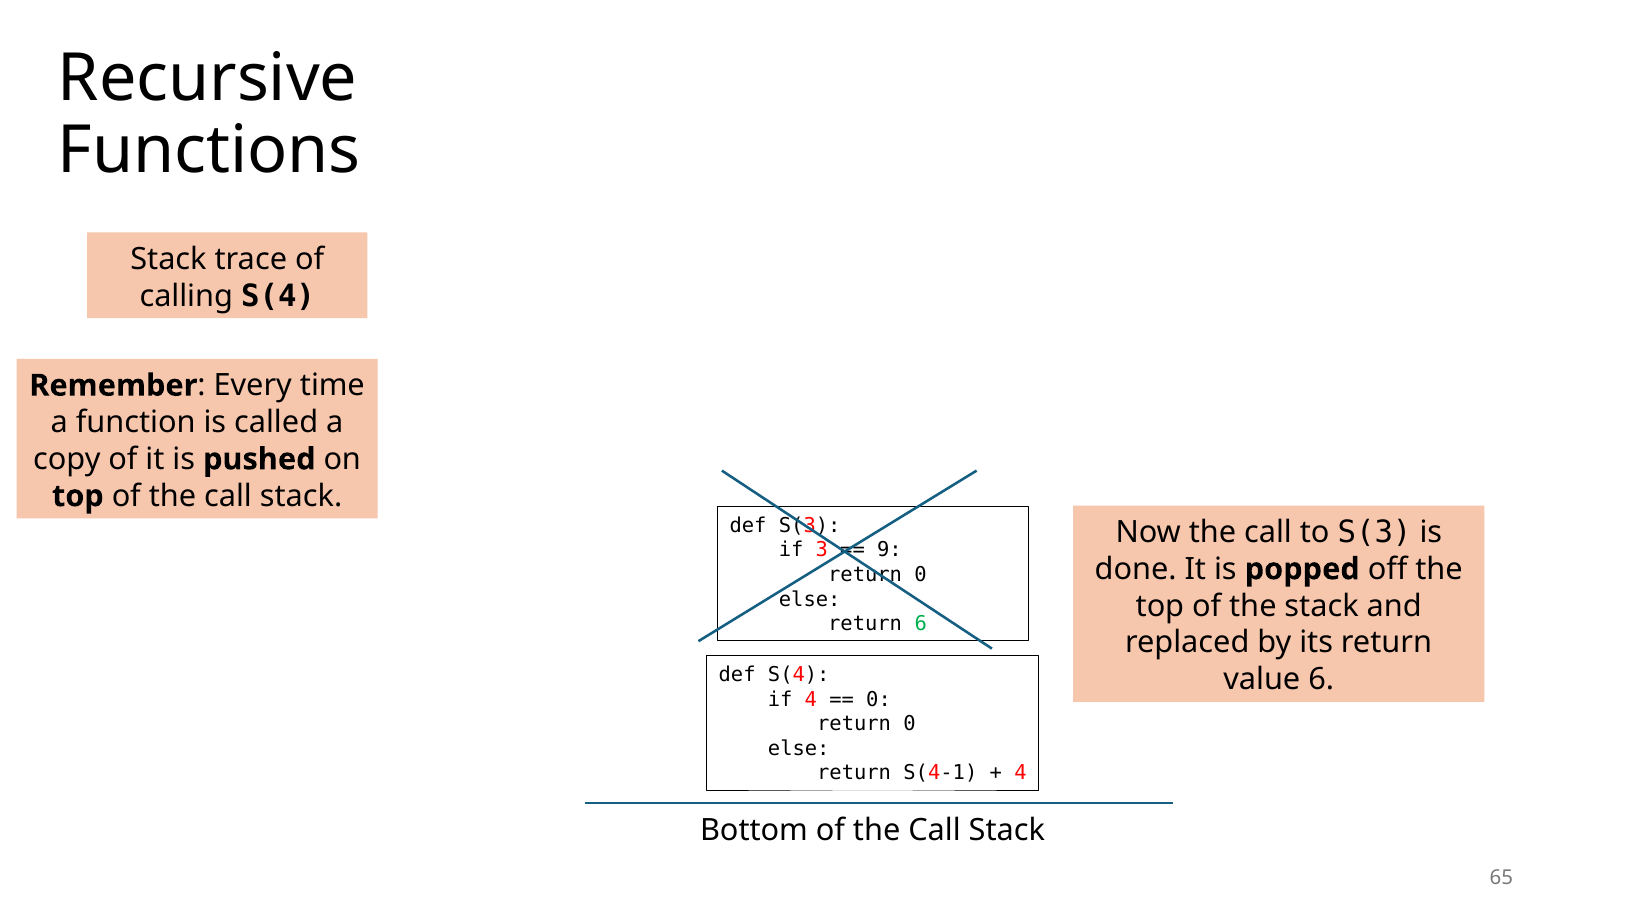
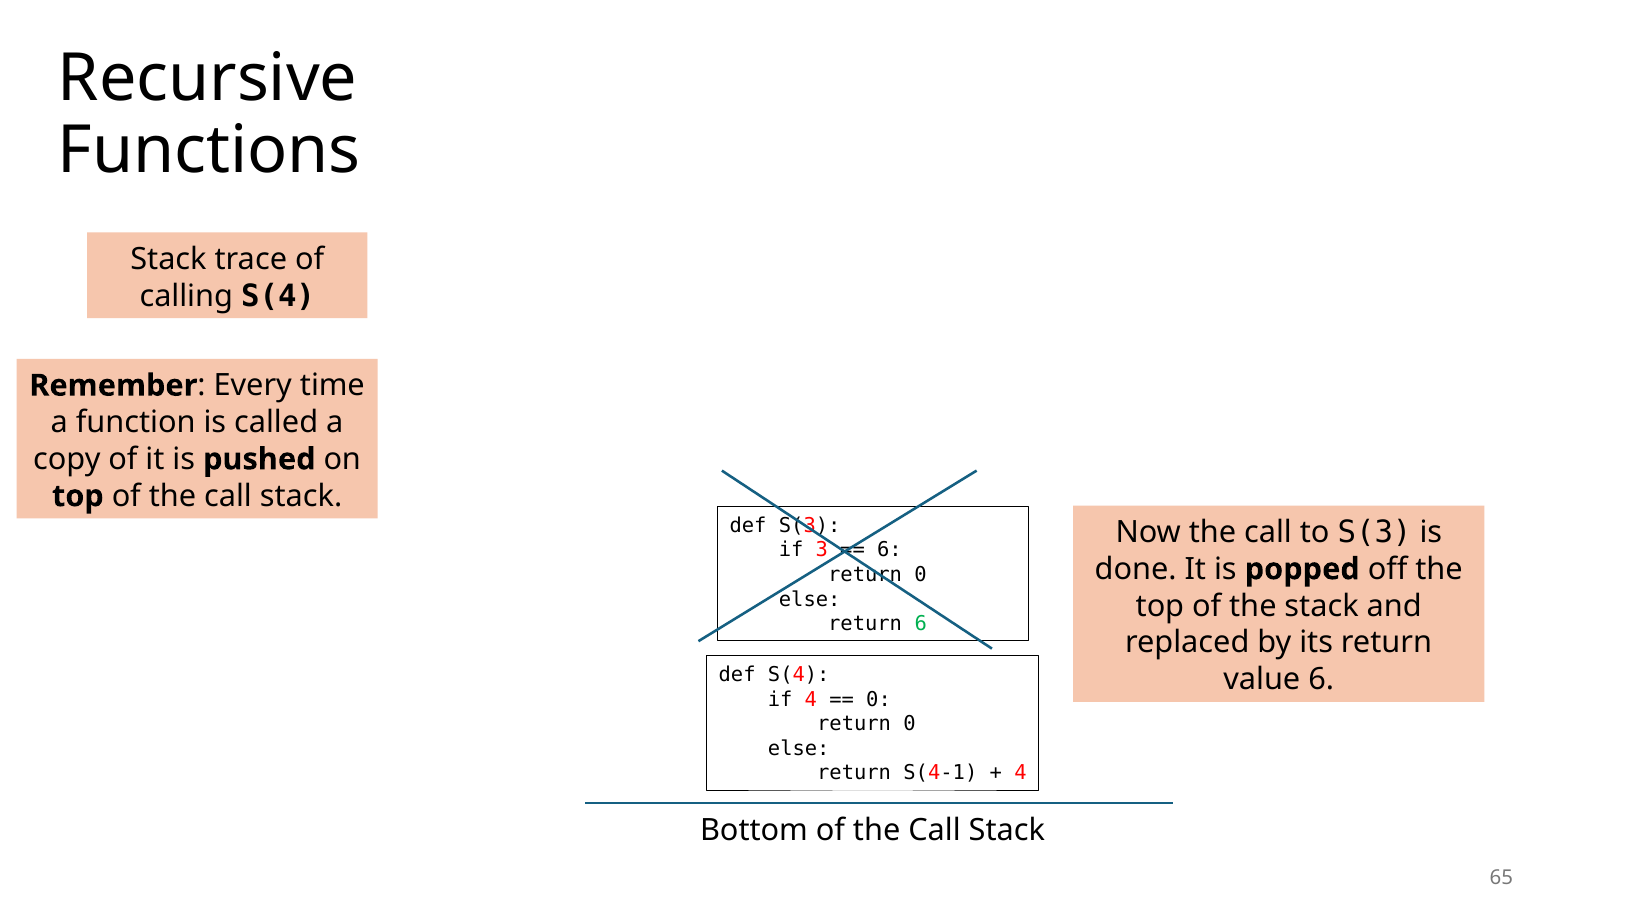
9: 9 -> 6 (889, 550)
